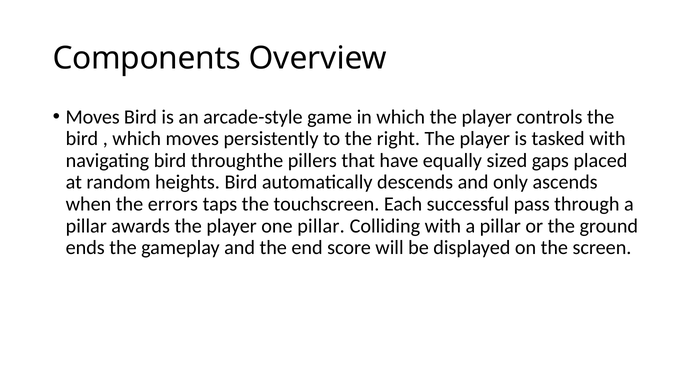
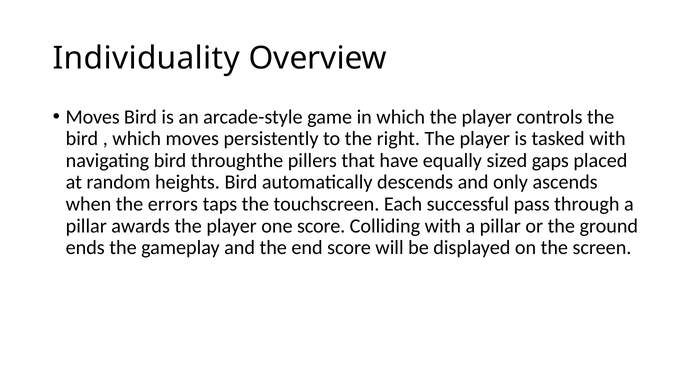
Components: Components -> Individuality (146, 58)
one pillar: pillar -> score (321, 226)
